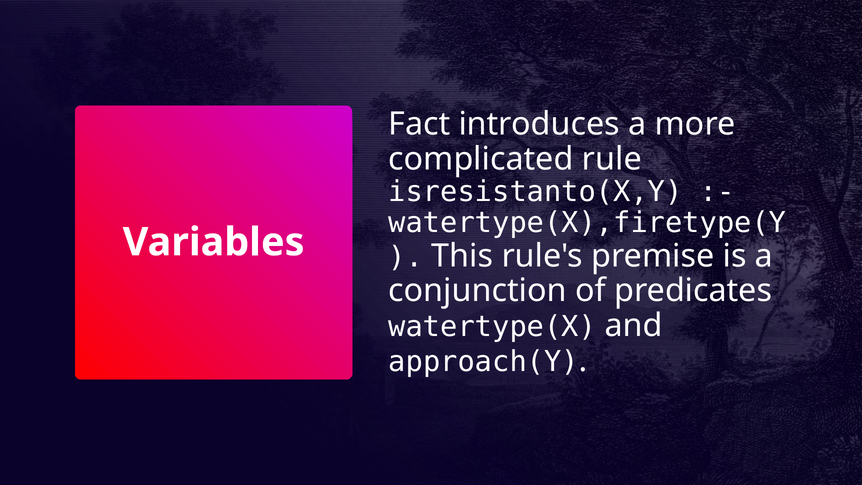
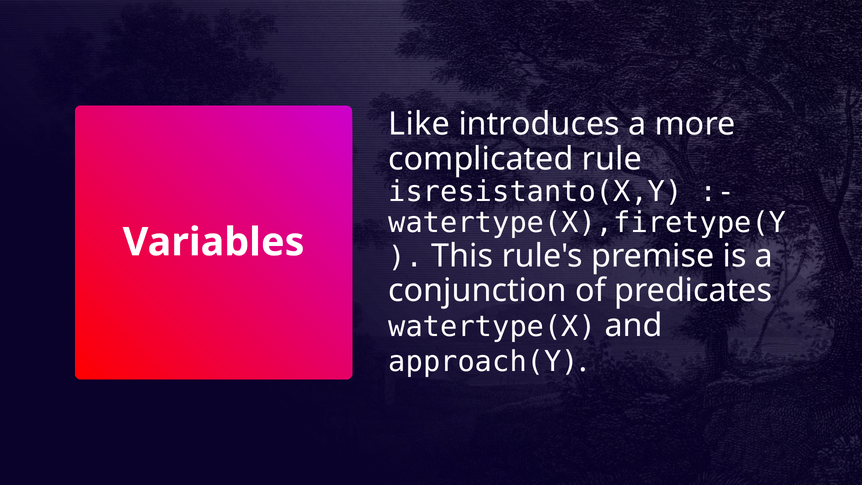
Fact: Fact -> Like (419, 124)
